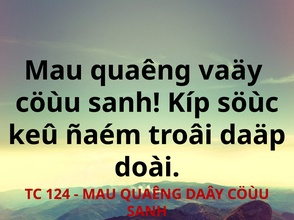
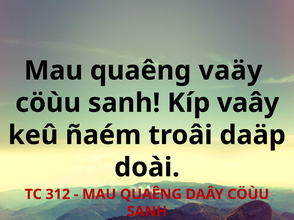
söùc: söùc -> vaây (248, 103)
124: 124 -> 312 (58, 195)
